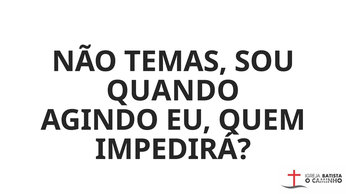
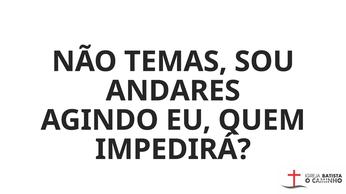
QUANDO: QUANDO -> ANDARES (173, 91)
